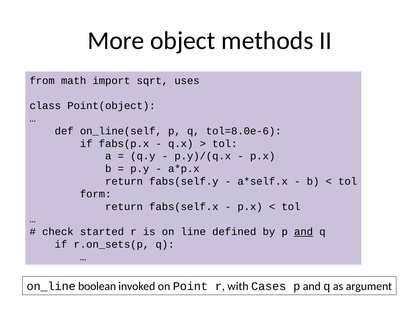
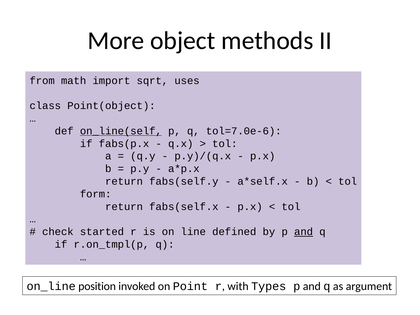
on_line(self underline: none -> present (121, 131)
tol=8.0e-6: tol=8.0e-6 -> tol=7.0e-6 (244, 131)
r.on_sets(p: r.on_sets(p -> r.on_tmpl(p (111, 244)
boolean: boolean -> position (97, 286)
Cases: Cases -> Types (269, 286)
